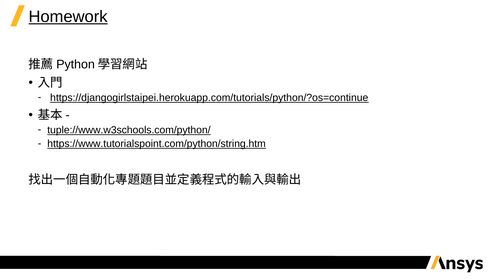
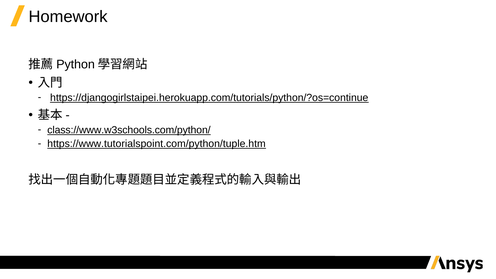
Homework underline: present -> none (68, 17)
tuple://www.w3schools.com/python/: tuple://www.w3schools.com/python/ -> class://www.w3schools.com/python/ (129, 130)
https://www.tutorialspoint.com/python/string.htm: https://www.tutorialspoint.com/python/string.htm -> https://www.tutorialspoint.com/python/tuple.htm (157, 144)
